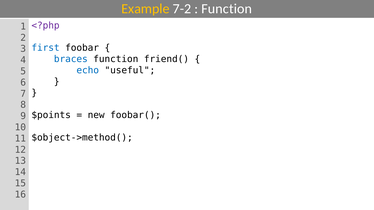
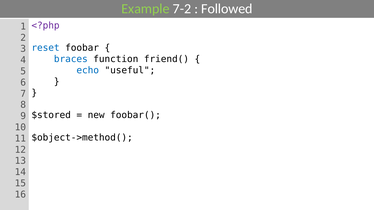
Example colour: yellow -> light green (145, 9)
Function: Function -> Followed (227, 9)
first: first -> reset (46, 48)
$points: $points -> $stored (51, 115)
